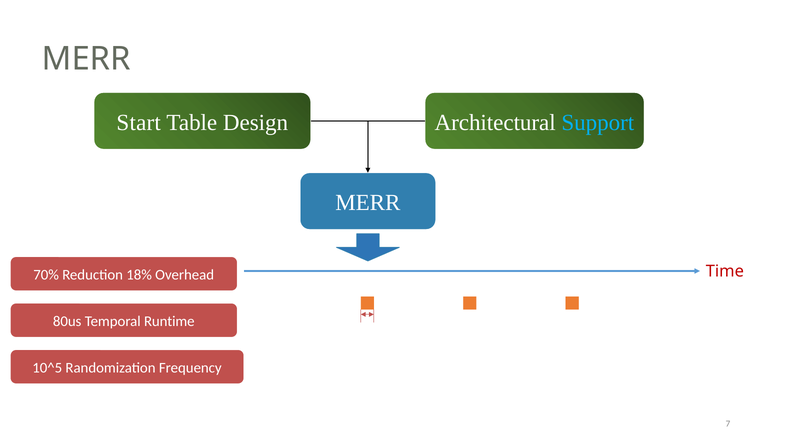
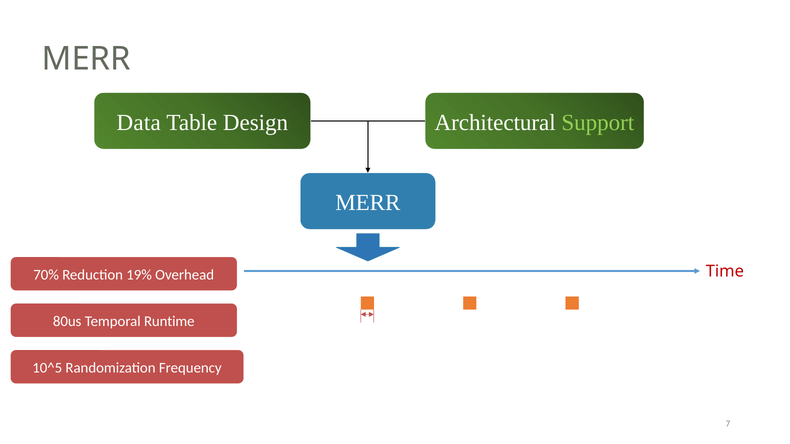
Start: Start -> Data (139, 123)
Support colour: light blue -> light green (598, 123)
18%: 18% -> 19% (139, 275)
